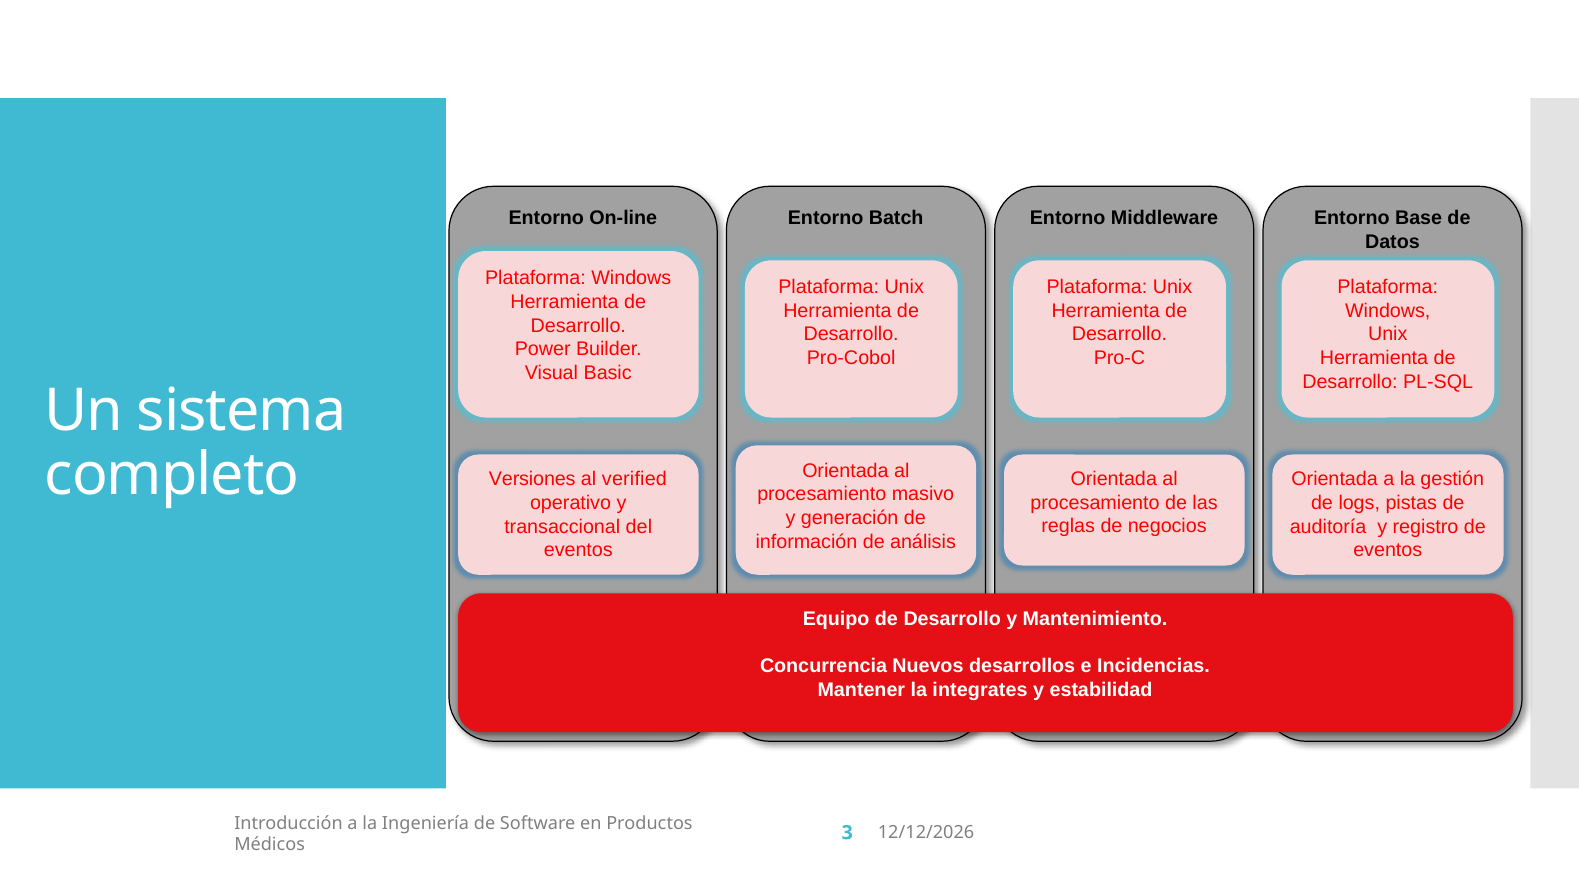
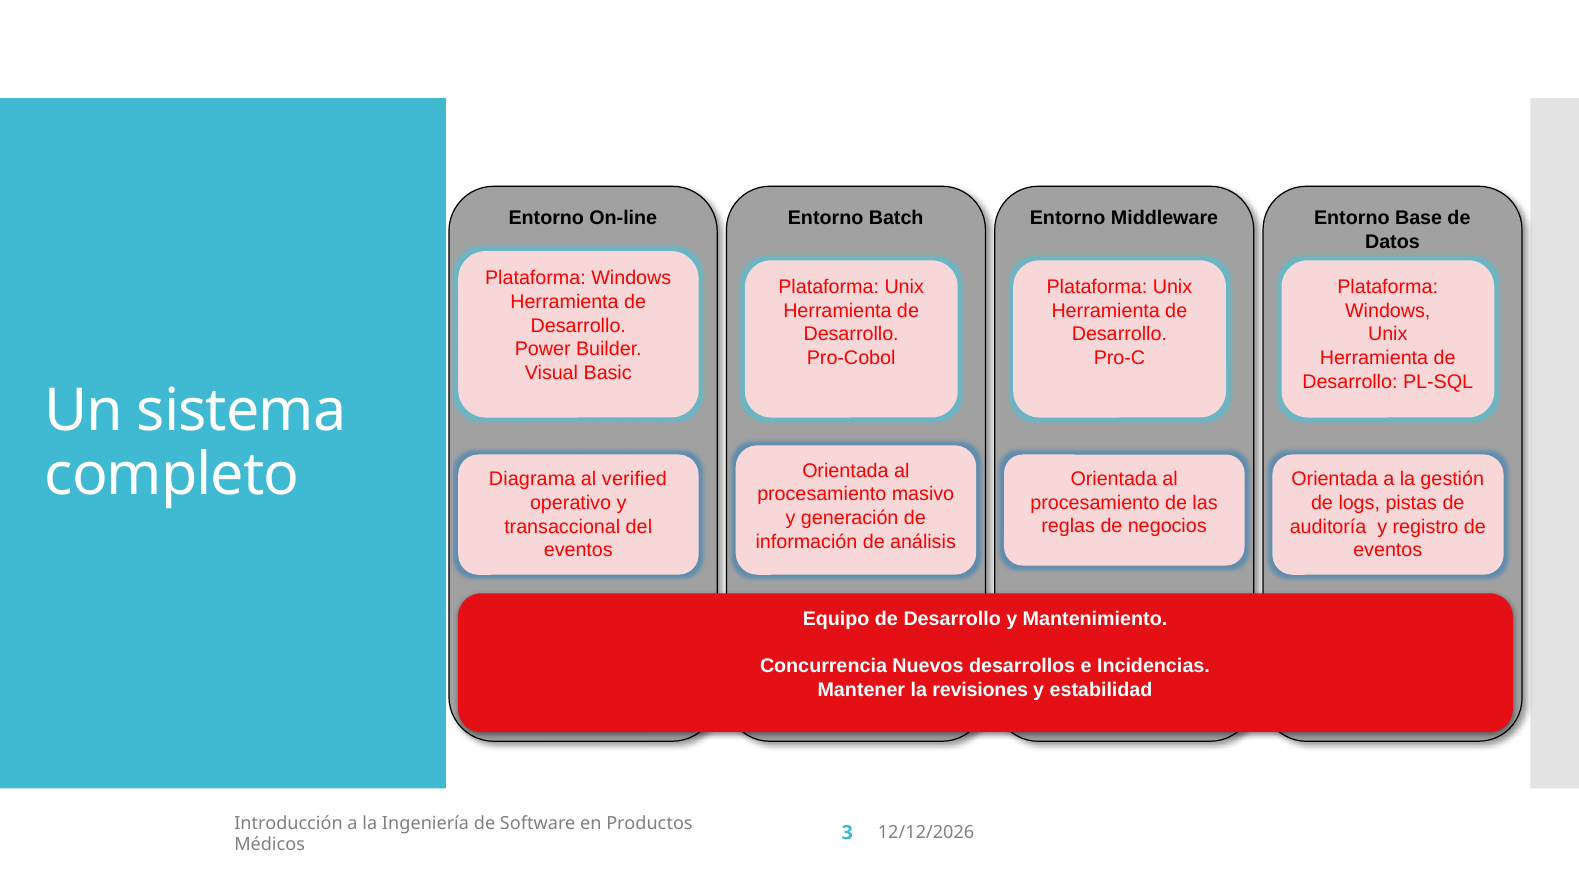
Versiones: Versiones -> Diagrama (532, 479)
integrates: integrates -> revisiones (980, 690)
